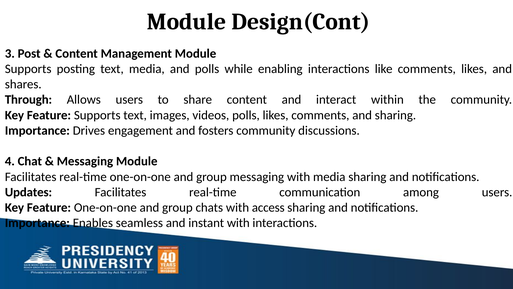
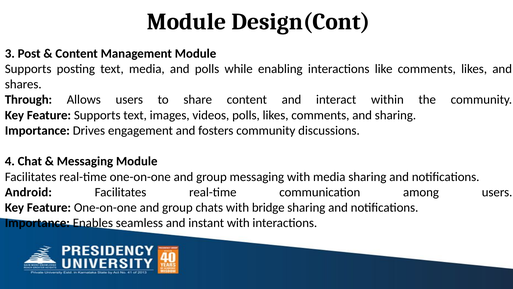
Updates: Updates -> Android (28, 192)
access: access -> bridge (268, 207)
